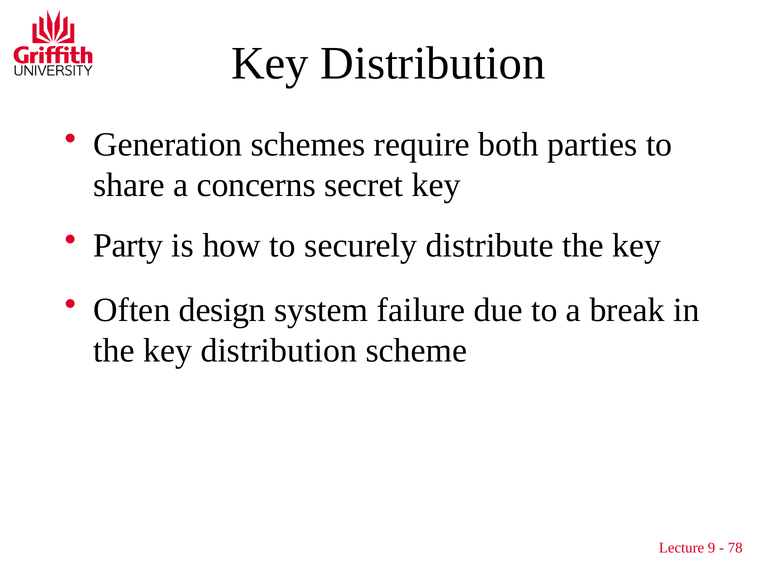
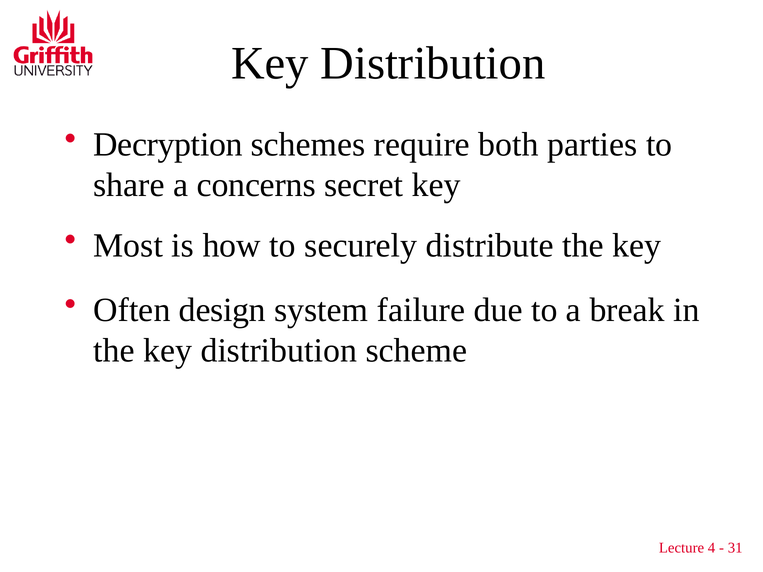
Generation: Generation -> Decryption (168, 144)
Party: Party -> Most (128, 246)
9: 9 -> 4 (712, 548)
78: 78 -> 31 (735, 548)
